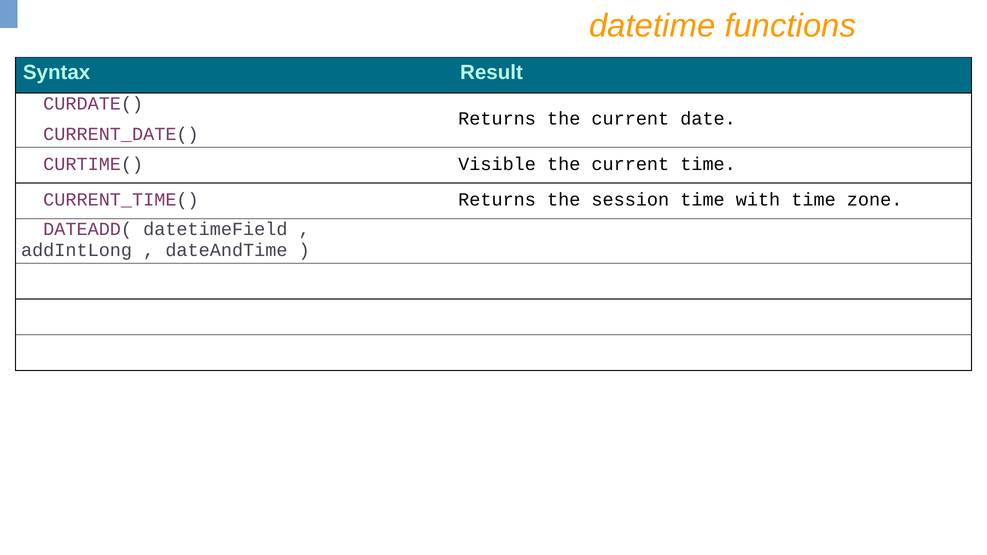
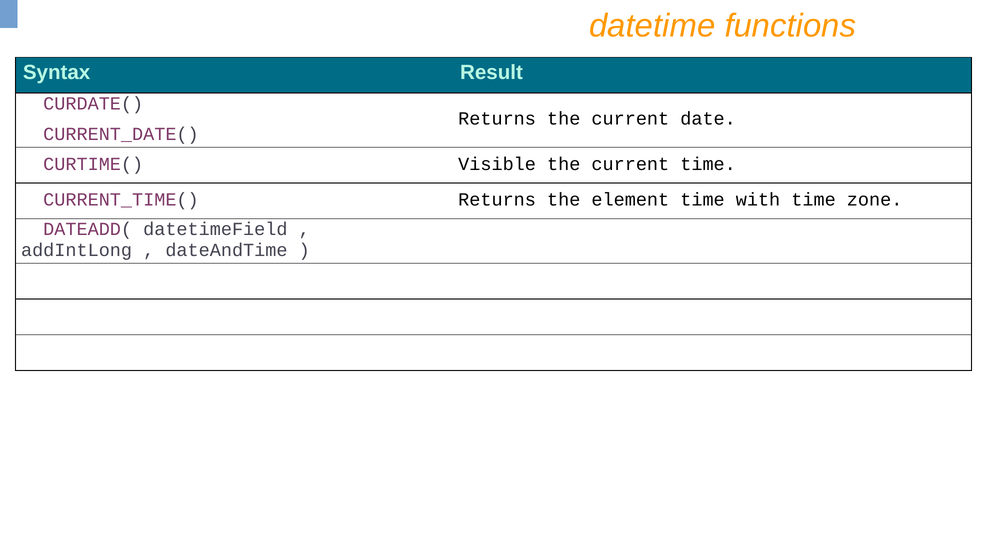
session: session -> element (630, 200)
